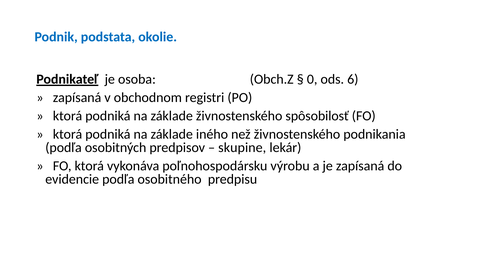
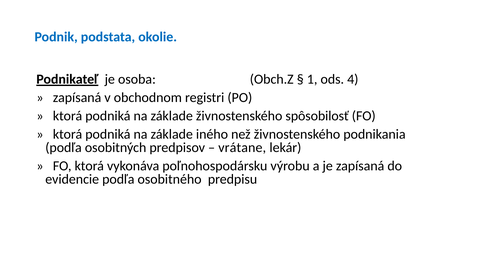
0: 0 -> 1 (312, 79)
6: 6 -> 4 (353, 79)
skupine: skupine -> vrátane (242, 148)
